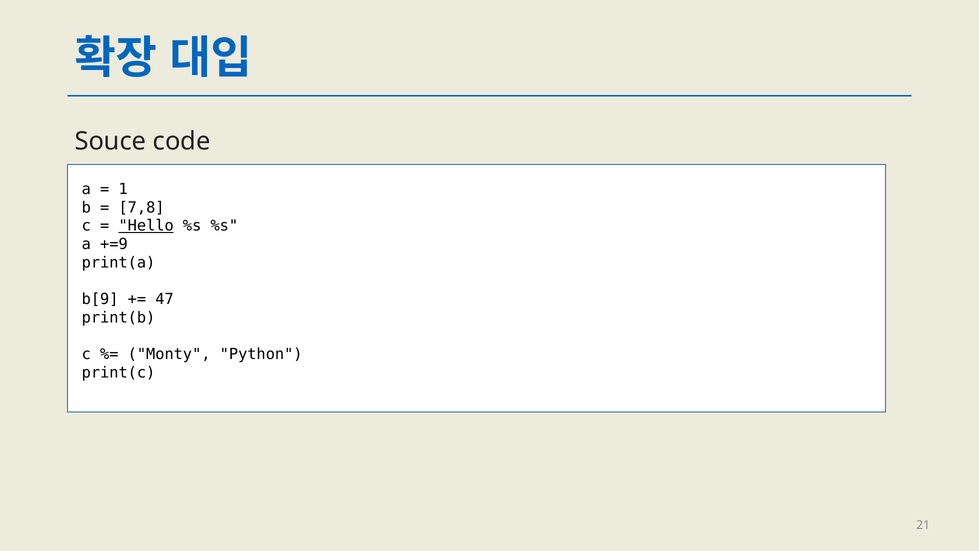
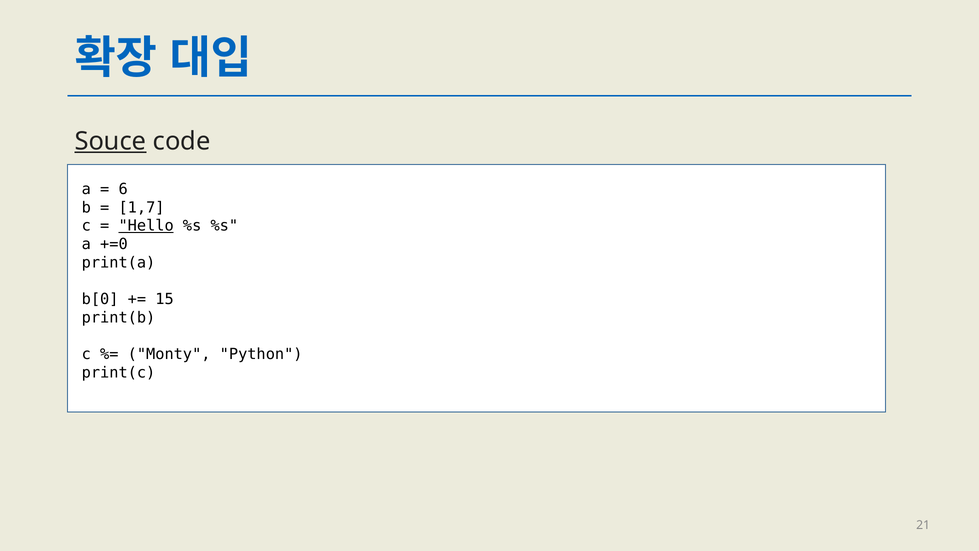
Souce underline: none -> present (110, 141)
1: 1 -> 6 (123, 189)
7,8: 7,8 -> 1,7 (142, 207)
+=9: +=9 -> +=0 (114, 244)
b[9: b[9 -> b[0 (100, 299)
47: 47 -> 15 (165, 299)
